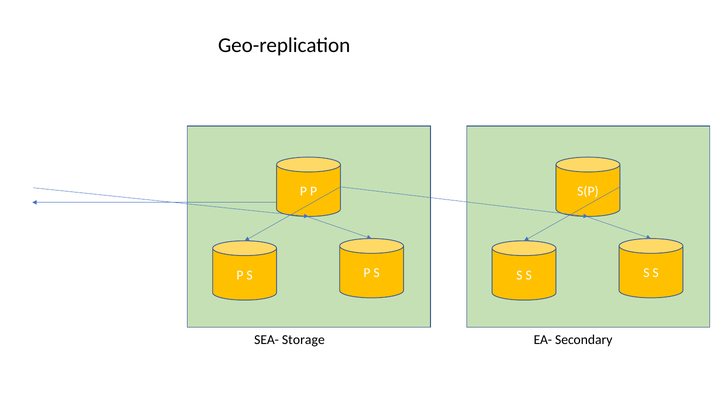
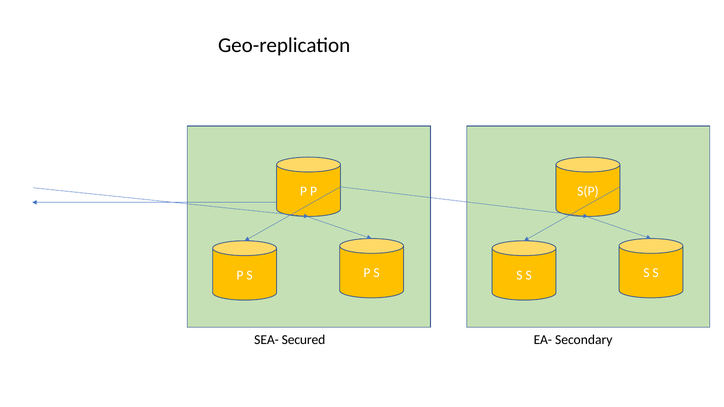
Storage: Storage -> Secured (303, 340)
